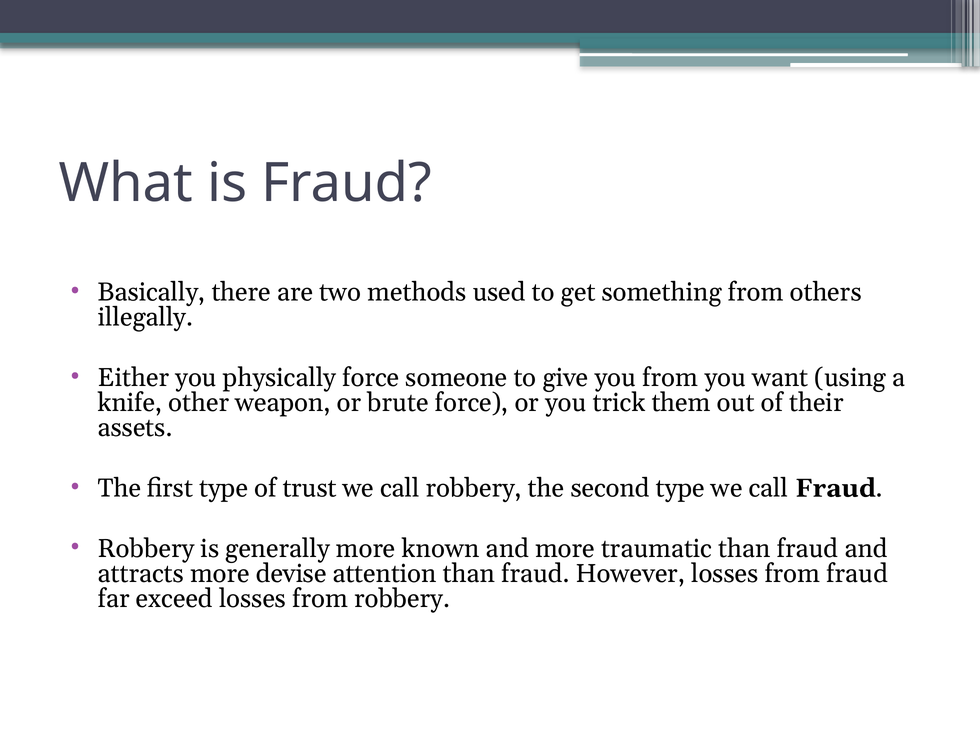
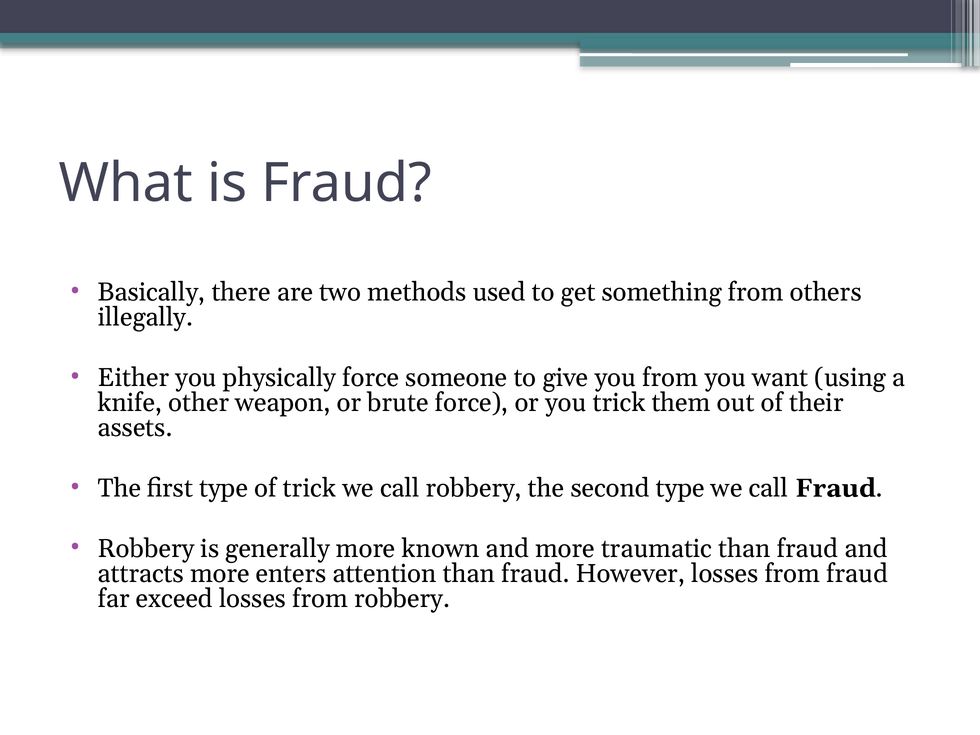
of trust: trust -> trick (309, 488)
devise: devise -> enters (291, 574)
